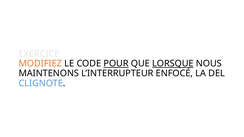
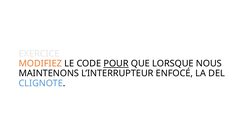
LORSQUE underline: present -> none (173, 64)
